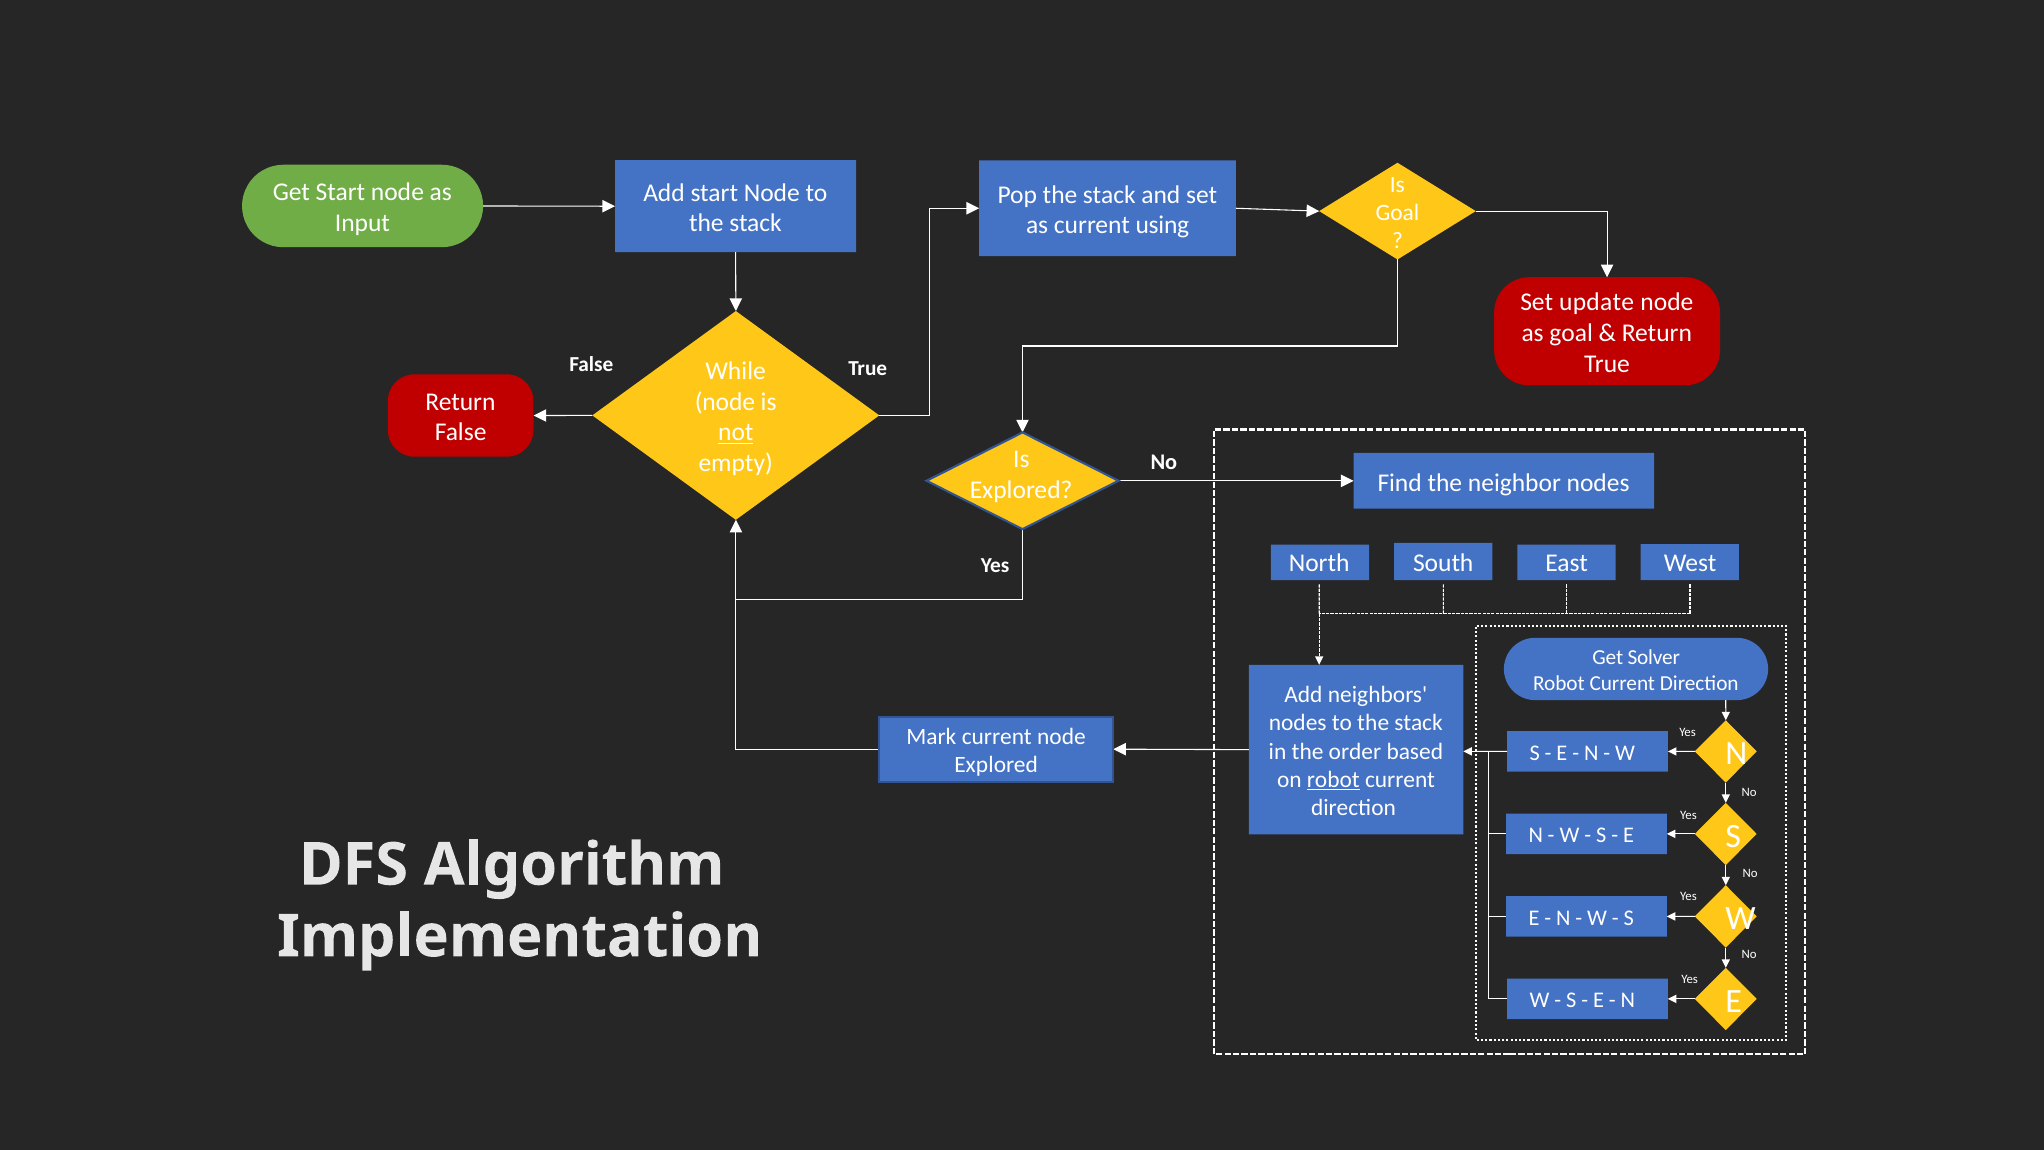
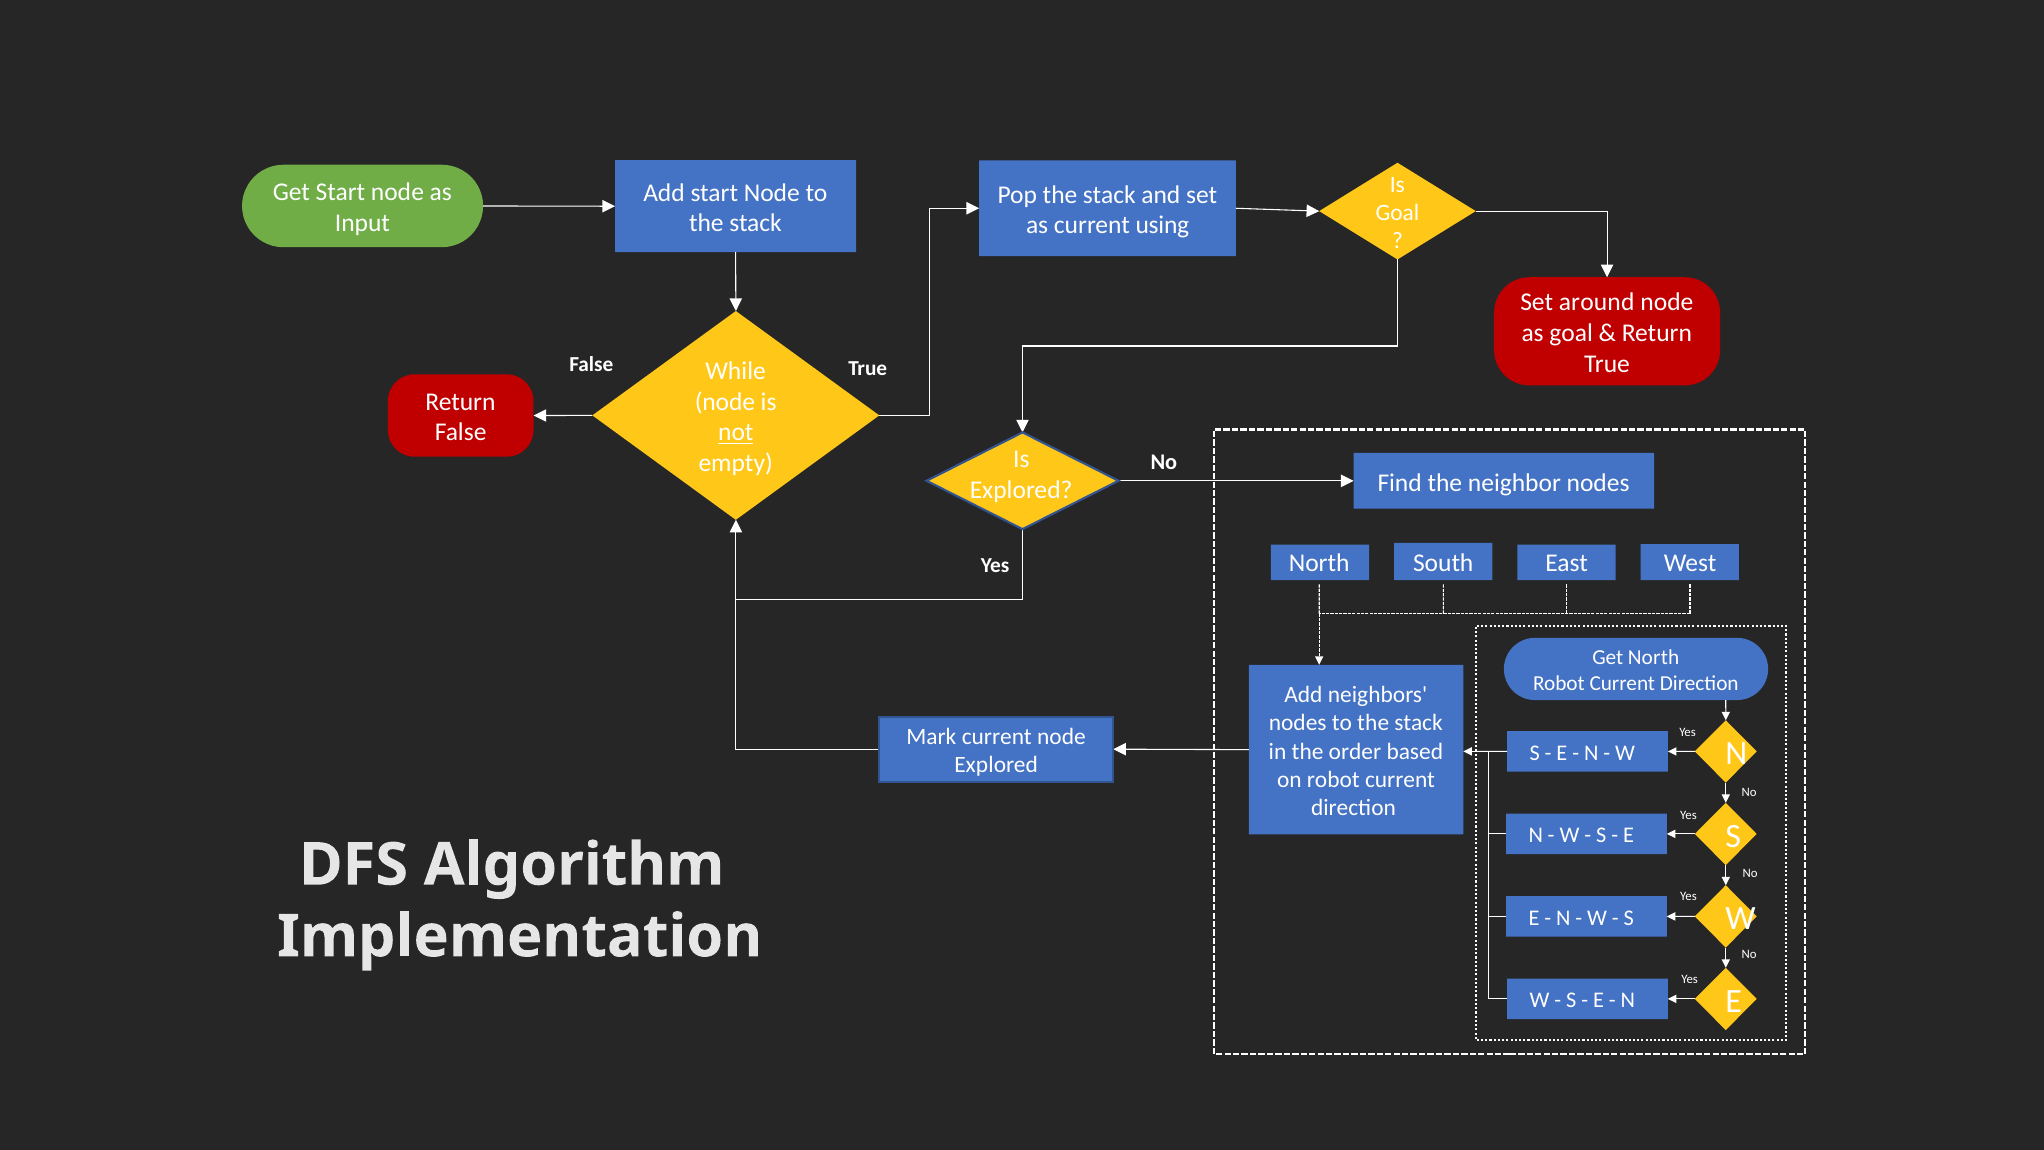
update: update -> around (1597, 302)
Get Solver: Solver -> North (1654, 657)
robot underline: present -> none (1333, 779)
